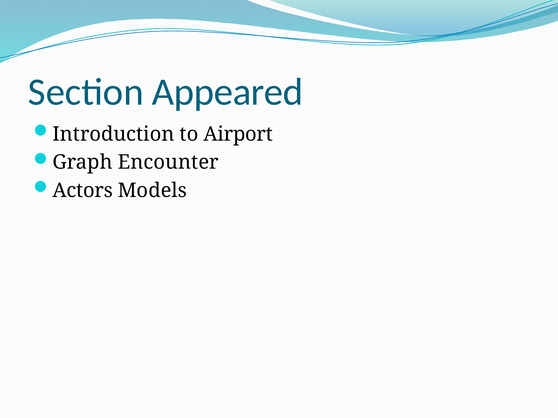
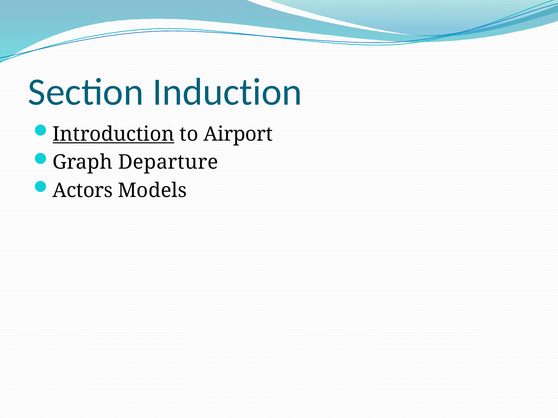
Appeared: Appeared -> Induction (227, 92)
Introduction underline: none -> present (113, 134)
Encounter: Encounter -> Departure (168, 163)
